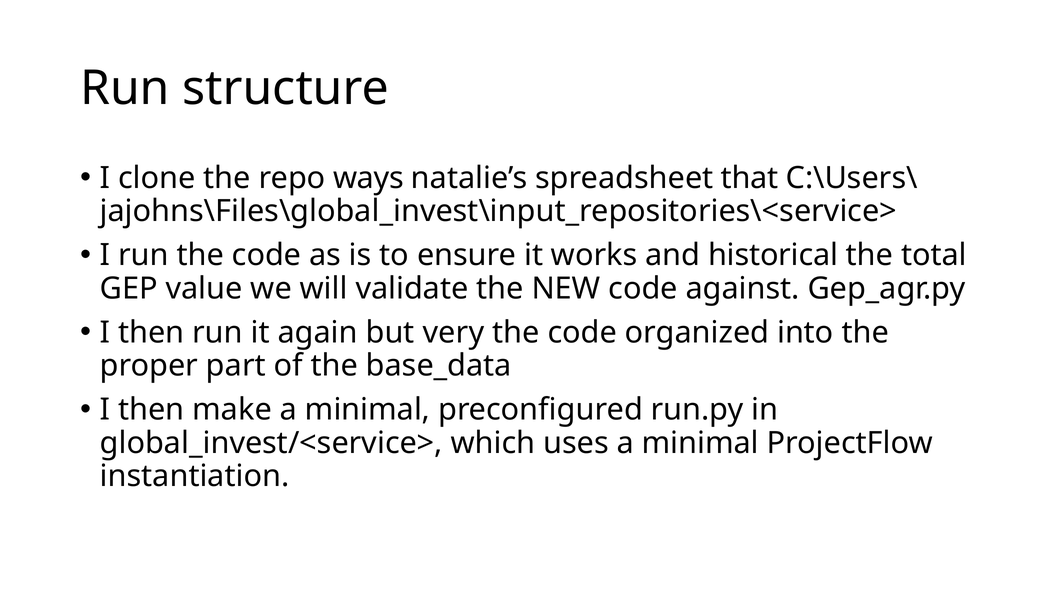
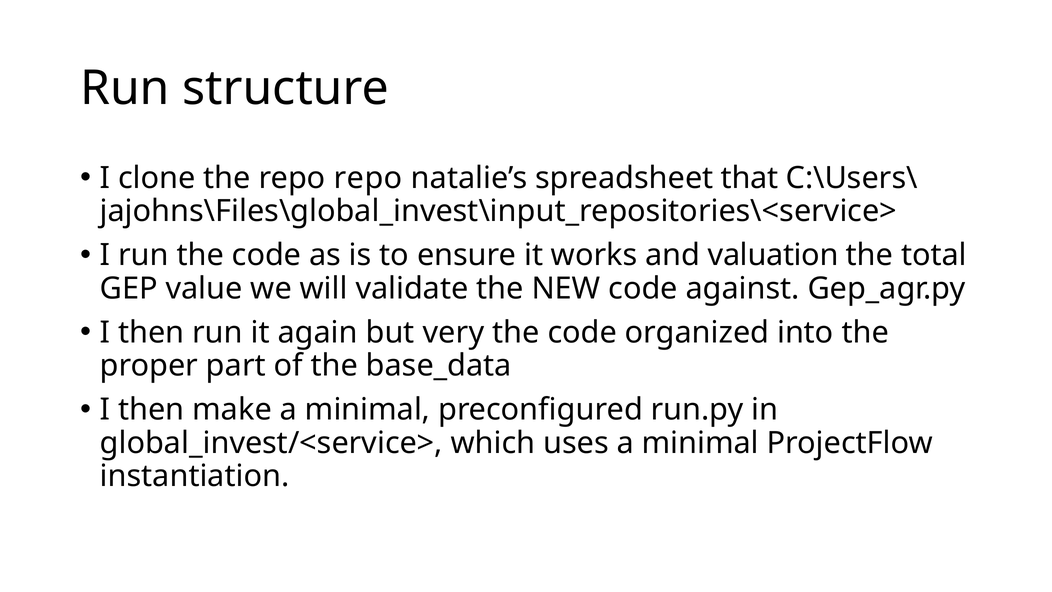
repo ways: ways -> repo (368, 178)
historical: historical -> valuation (773, 255)
